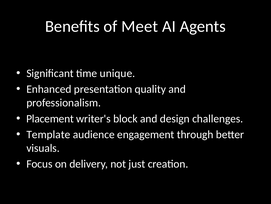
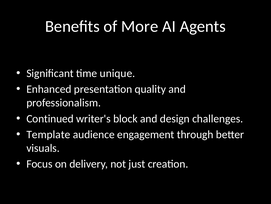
Meet: Meet -> More (140, 26)
Placement: Placement -> Continued (50, 118)
